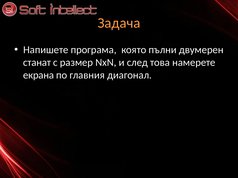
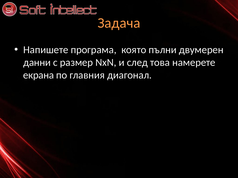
станат: станат -> данни (37, 63)
